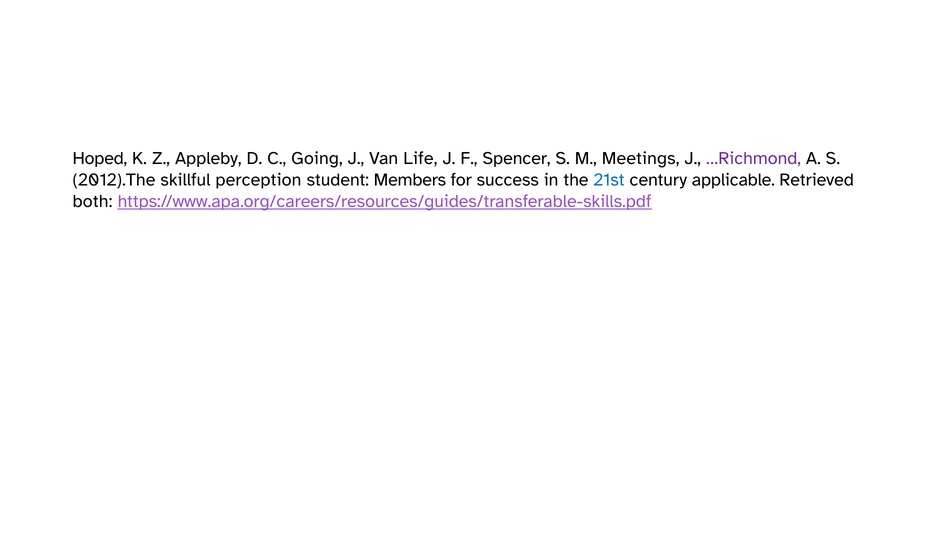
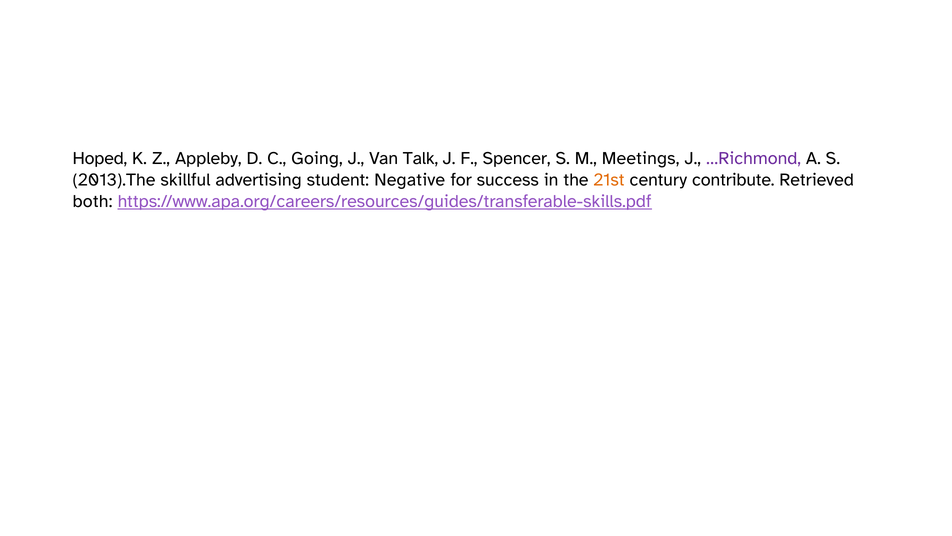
Life: Life -> Talk (421, 158)
2012).The: 2012).The -> 2013).The (114, 179)
perception: perception -> advertising (259, 179)
Members: Members -> Negative (410, 179)
21st colour: blue -> orange (609, 179)
applicable: applicable -> contribute (733, 179)
